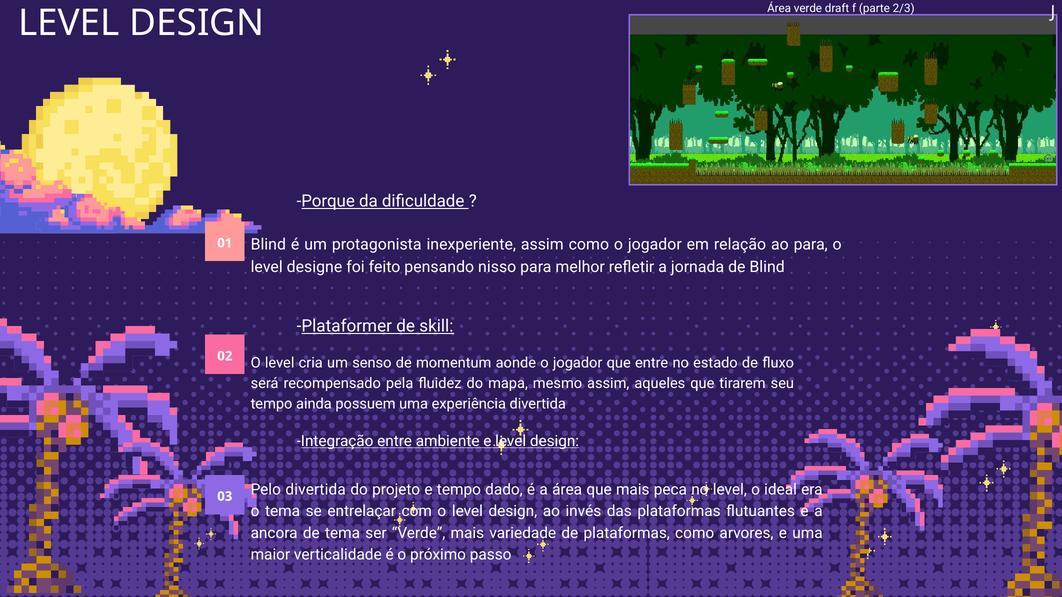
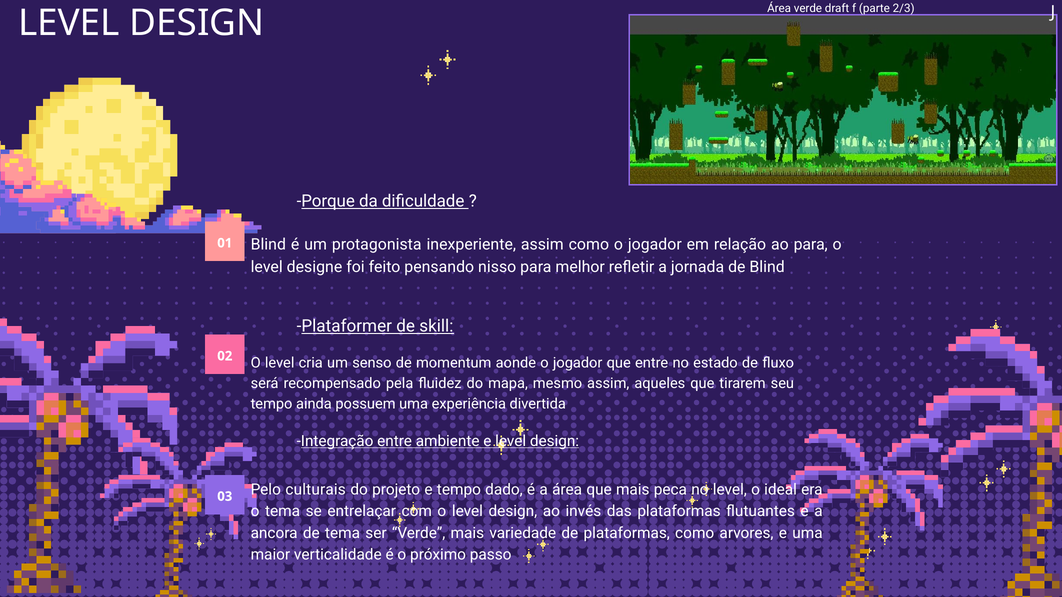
Pelo divertida: divertida -> culturais (316, 490)
